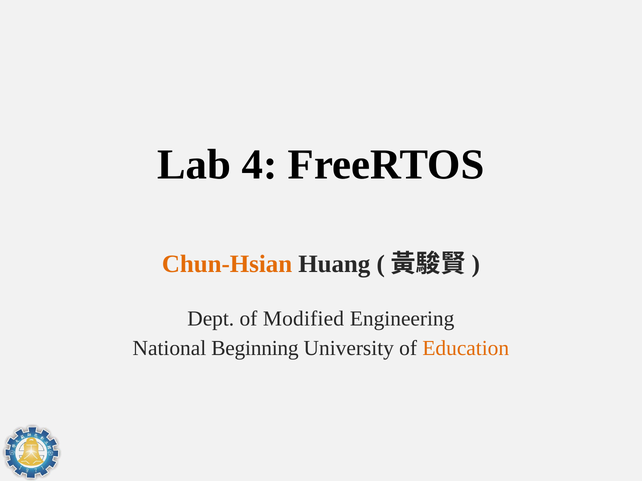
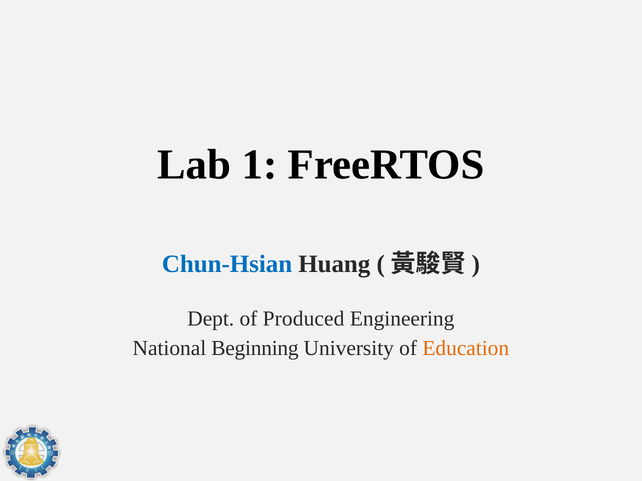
4: 4 -> 1 (259, 165)
Chun-Hsian colour: orange -> blue (227, 264)
Modified: Modified -> Produced (304, 319)
